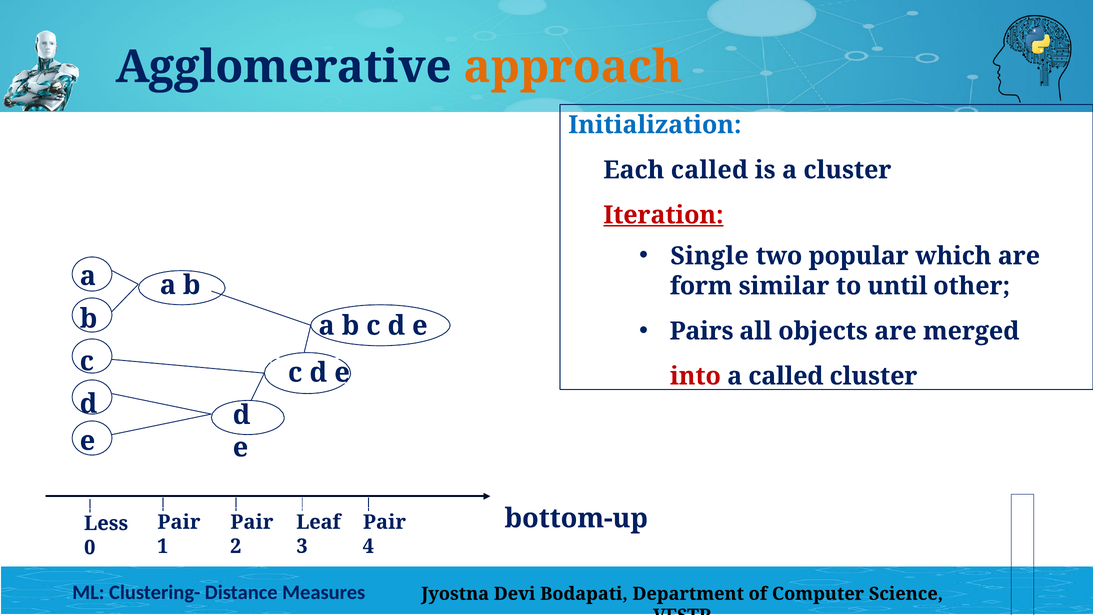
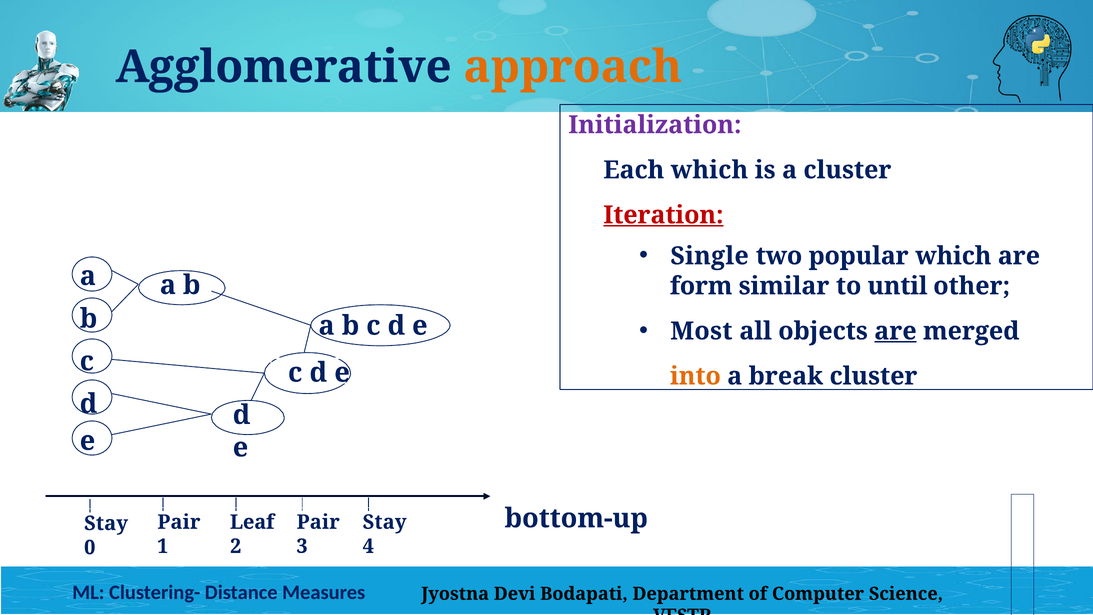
Initialization colour: blue -> purple (655, 125)
Each called: called -> which (710, 170)
Pairs: Pairs -> Most (701, 331)
are underline: none -> present (895, 331)
into colour: red -> orange (695, 376)
a called: called -> break (786, 376)
Pair: Pair -> Leaf (252, 522)
Leaf: Leaf -> Pair (318, 522)
Pair: Pair -> Stay (385, 522)
Less: Less -> Stay (106, 523)
